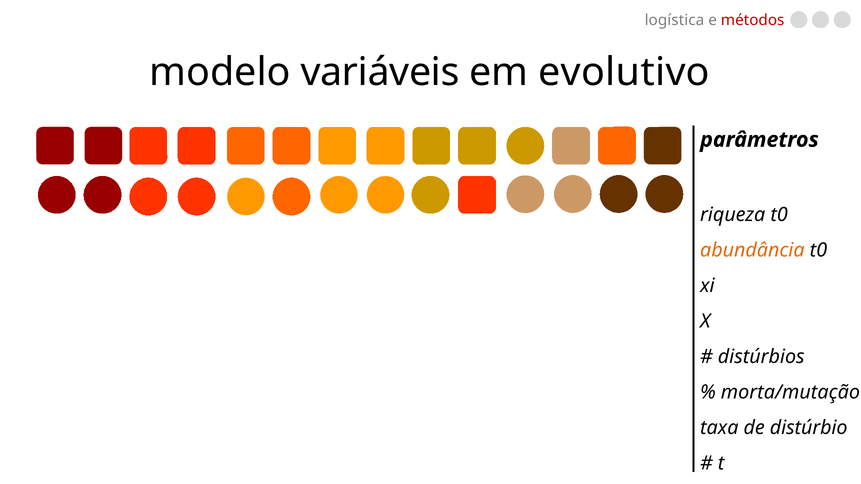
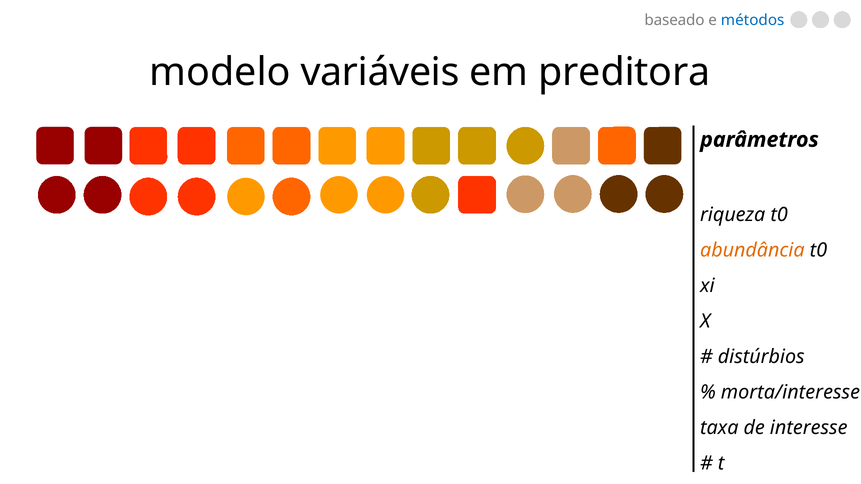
logística: logística -> baseado (675, 20)
métodos colour: red -> blue (753, 20)
evolutivo: evolutivo -> preditora (624, 72)
morta/mutação: morta/mutação -> morta/interesse (790, 392)
distúrbio: distúrbio -> interesse (809, 428)
